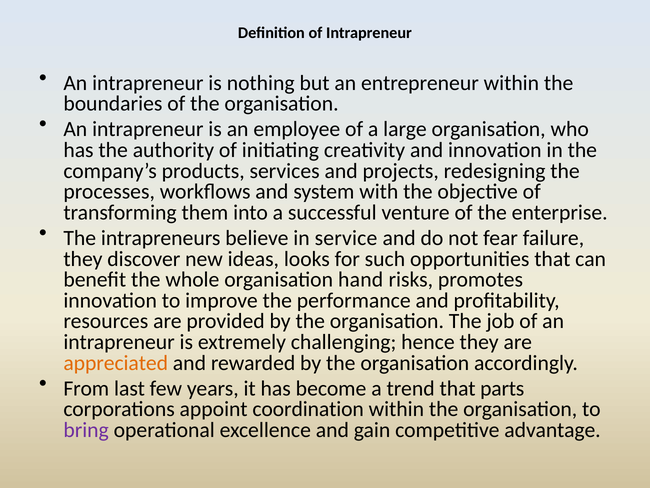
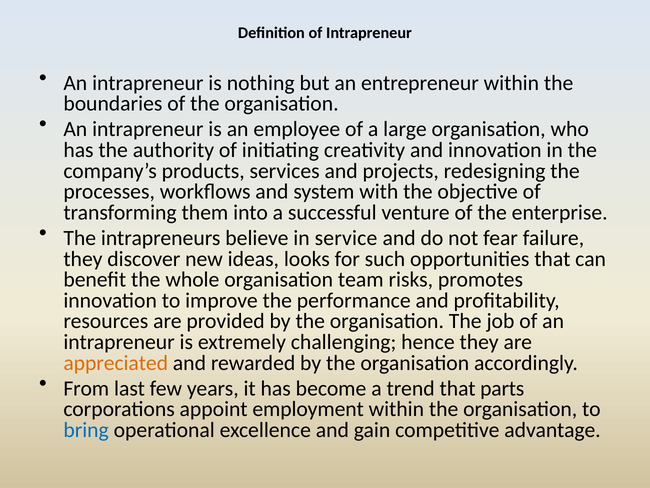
hand: hand -> team (361, 279)
coordination: coordination -> employment (308, 409)
bring colour: purple -> blue (86, 430)
